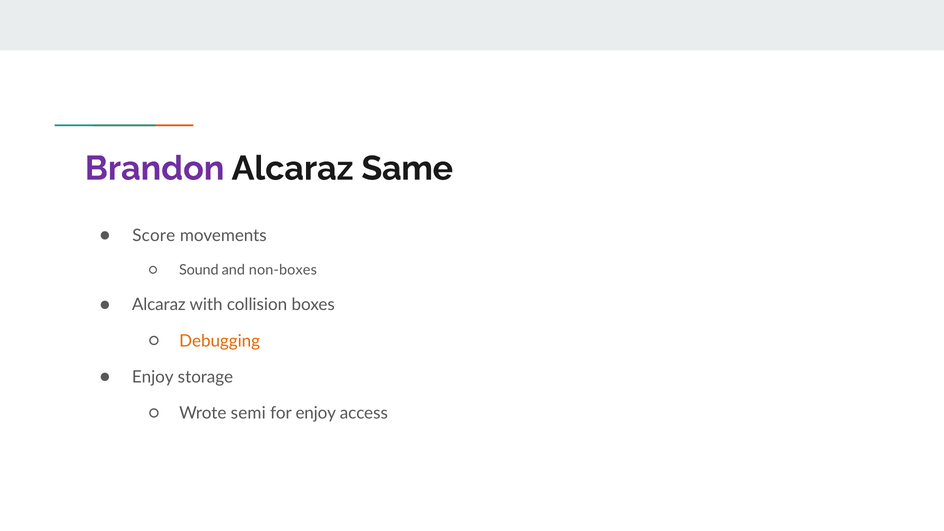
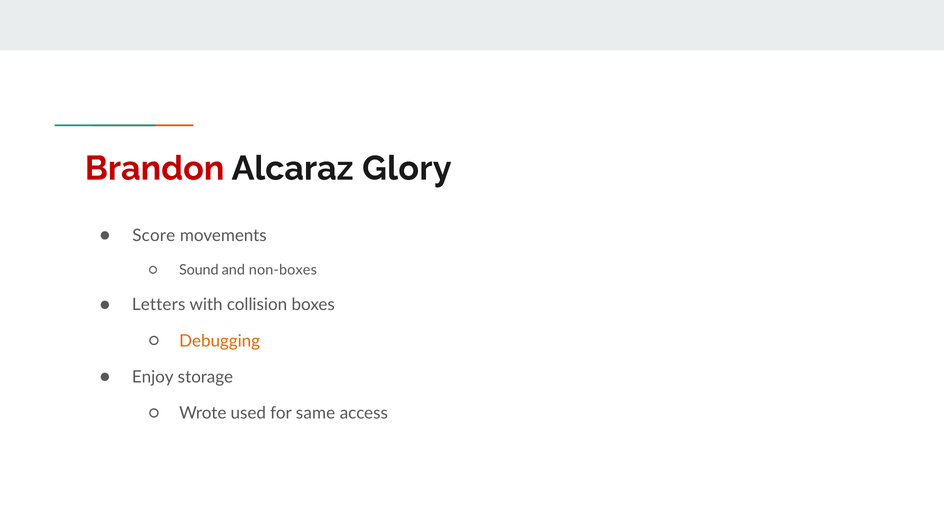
Brandon colour: purple -> red (155, 168)
Same: Same -> Glory (407, 168)
Alcaraz: Alcaraz -> Letters (159, 305)
semi: semi -> used (248, 413)
for enjoy: enjoy -> same (316, 413)
